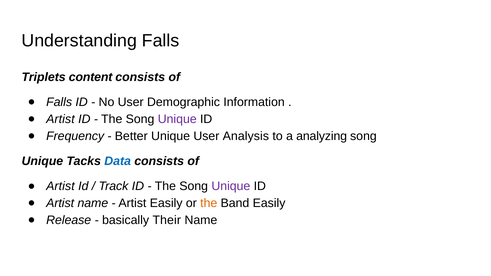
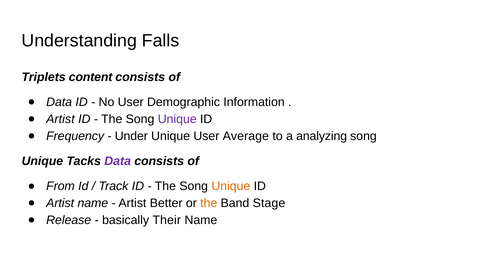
Falls: Falls -> Data (59, 102)
Better: Better -> Under (131, 136)
Analysis: Analysis -> Average (246, 136)
Data colour: blue -> purple (118, 161)
Artist: Artist -> From (60, 186)
Unique colour: purple -> orange (231, 186)
Artist Easily: Easily -> Better (166, 203)
Band Easily: Easily -> Stage (269, 203)
